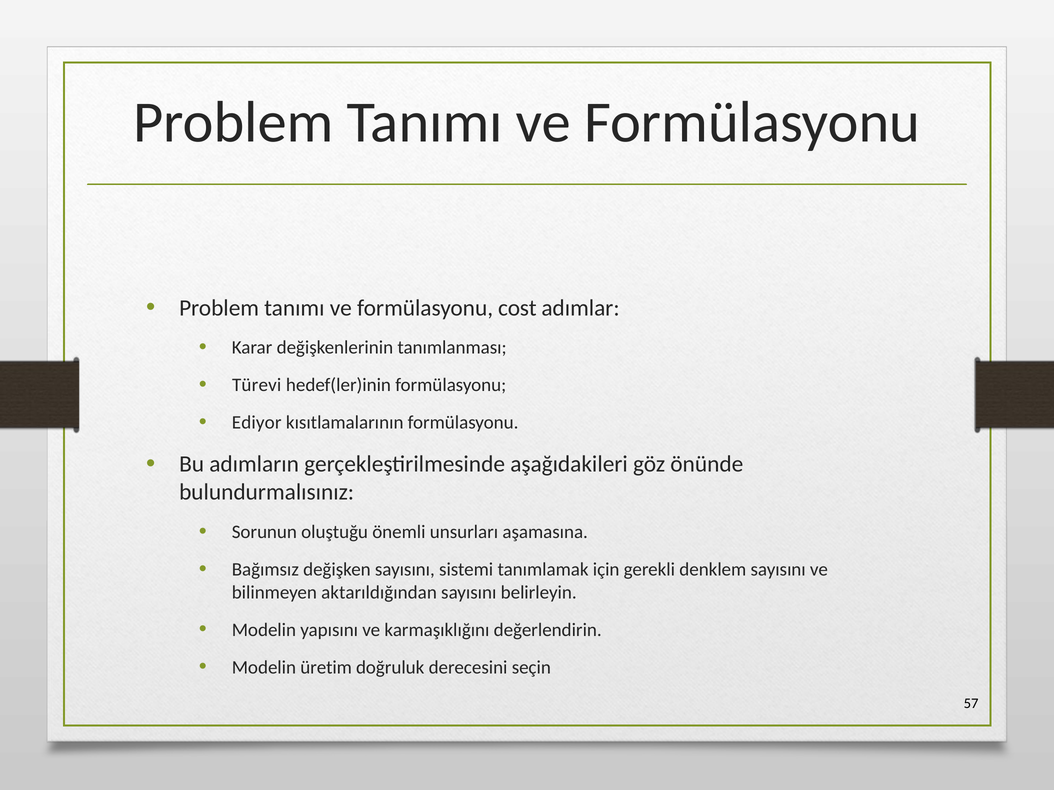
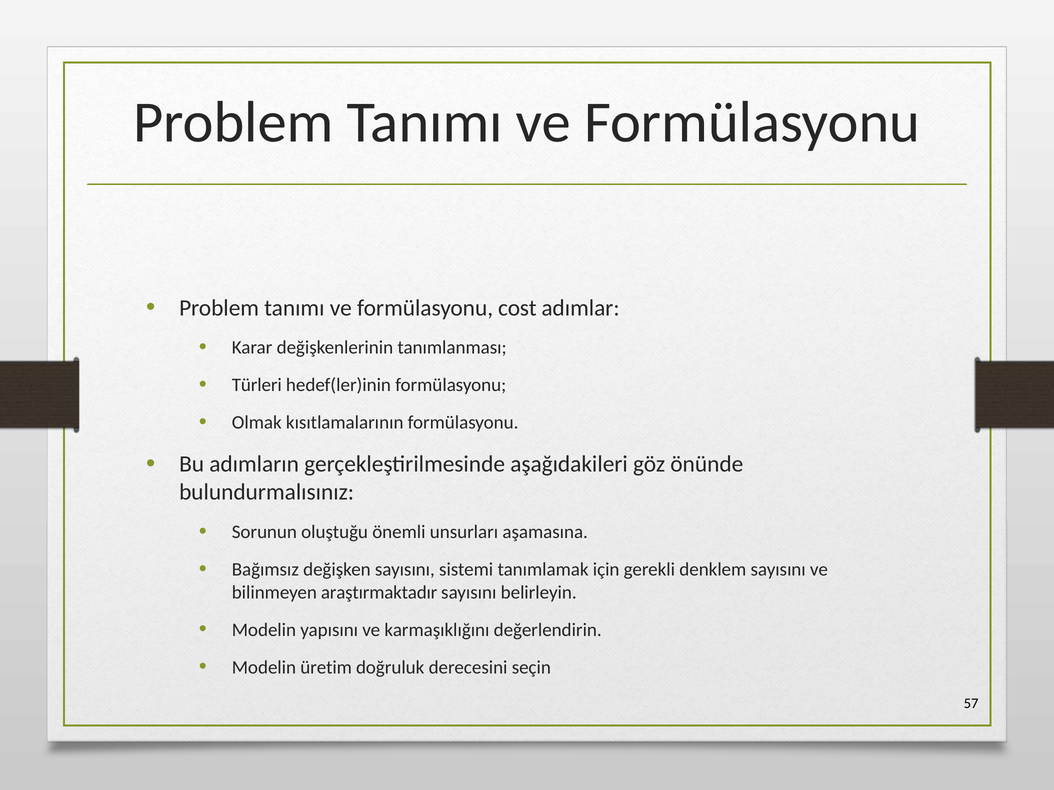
Türevi: Türevi -> Türleri (257, 385)
Ediyor: Ediyor -> Olmak (257, 423)
aktarıldığından: aktarıldığından -> araştırmaktadır (379, 593)
